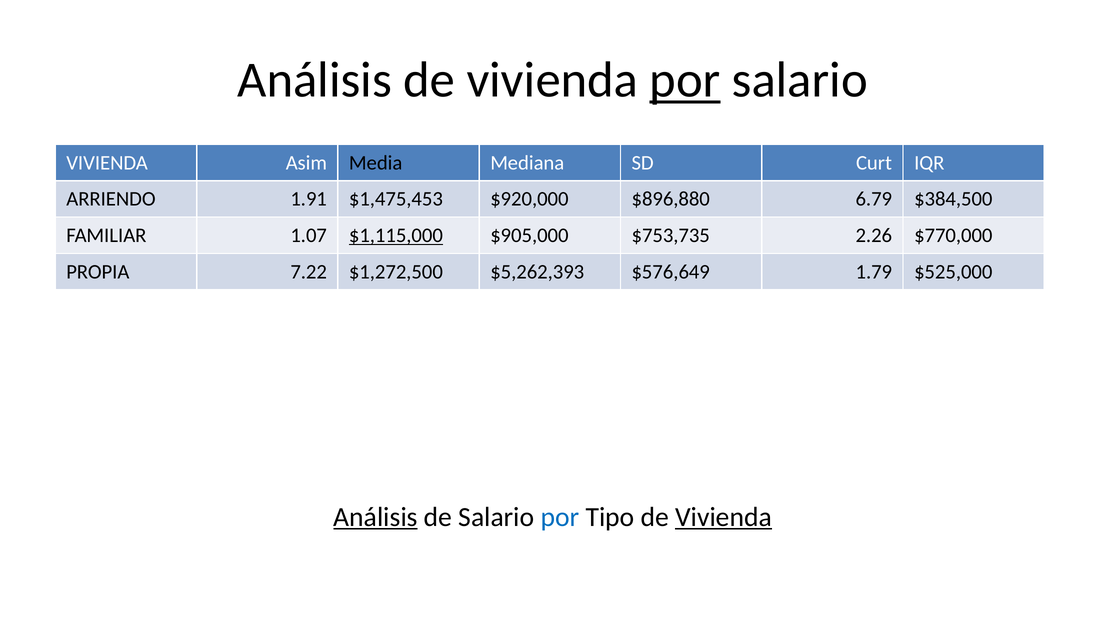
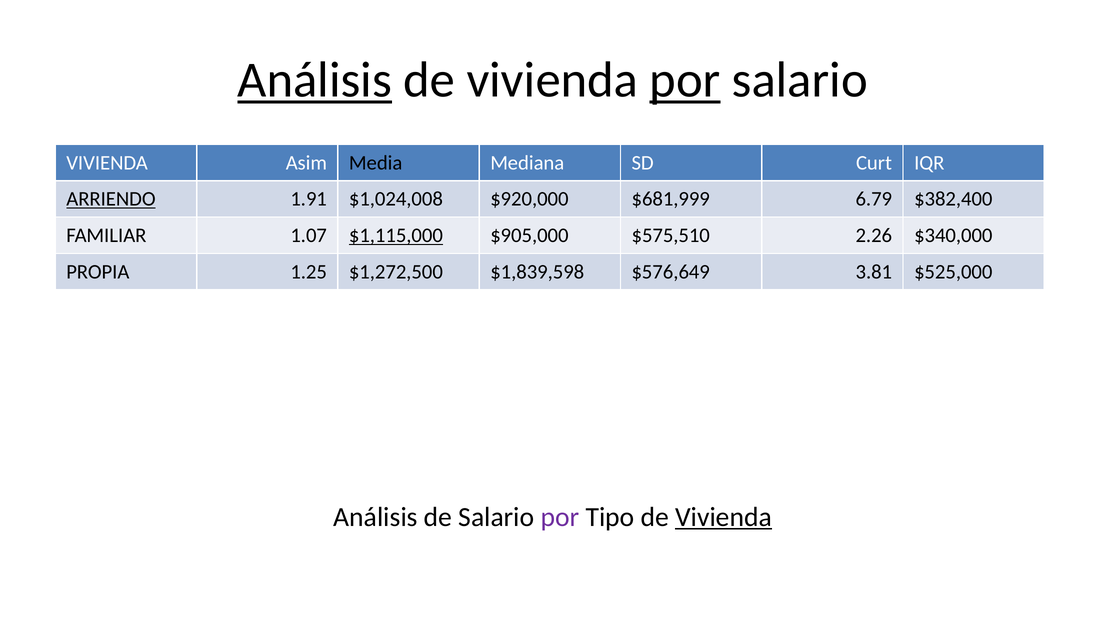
Análisis underline: none -> present (315, 80)
ARRIENDO underline: none -> present (111, 199)
$1,475,453: $1,475,453 -> $1,024,008 (396, 199)
$896,880: $896,880 -> $681,999 (671, 199)
$384,500: $384,500 -> $382,400 (953, 199)
$753,735: $753,735 -> $575,510 (671, 236)
$770,000: $770,000 -> $340,000 (953, 236)
7.22: 7.22 -> 1.25 (309, 272)
$5,262,393: $5,262,393 -> $1,839,598 (537, 272)
1.79: 1.79 -> 3.81 (874, 272)
Análisis underline: present -> none (376, 517)
por colour: blue -> purple (560, 517)
